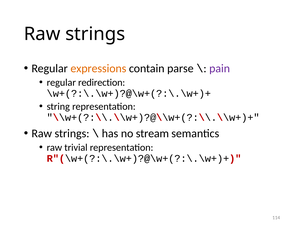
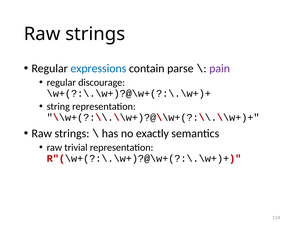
expressions colour: orange -> blue (98, 69)
redirection: redirection -> discourage (102, 83)
stream: stream -> exactly (152, 133)
